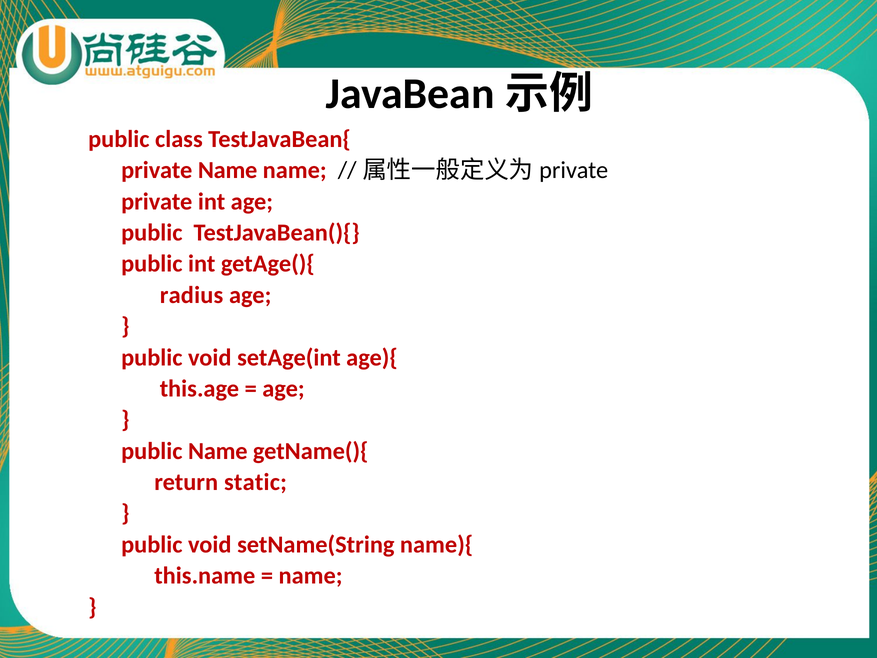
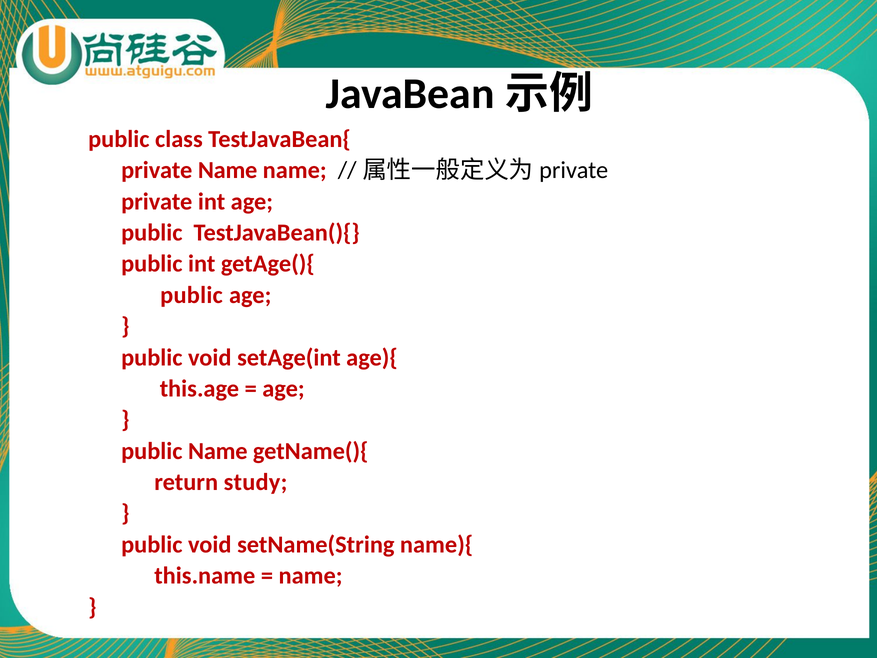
radius: radius -> public (192, 295)
static: static -> study (255, 482)
